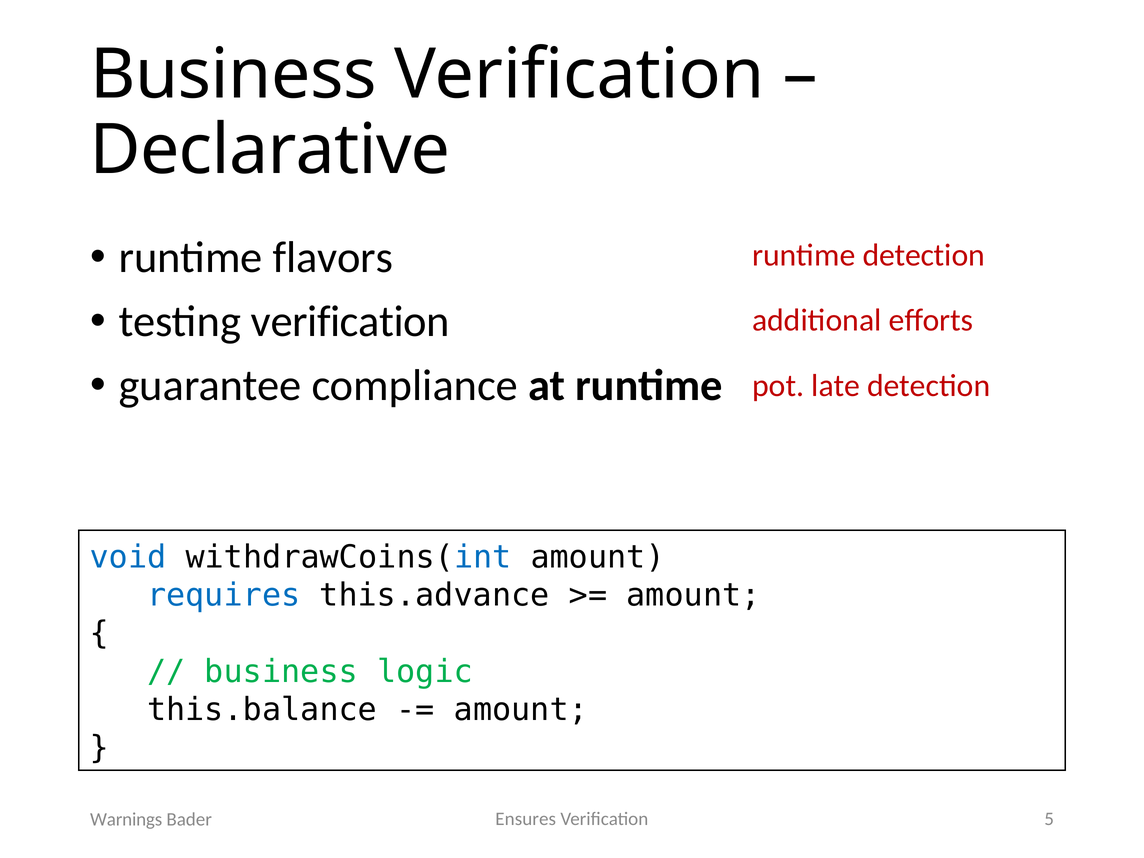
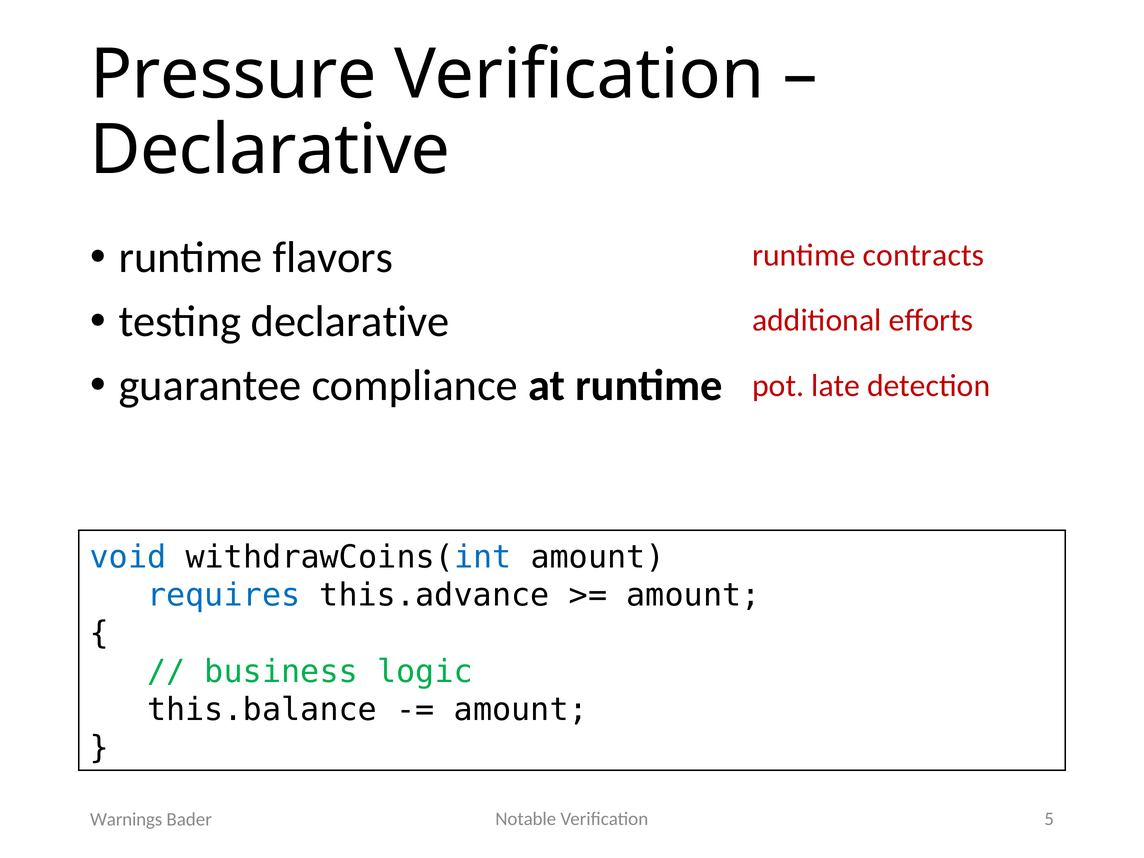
Business: Business -> Pressure (233, 75)
runtime detection: detection -> contracts (923, 255)
testing verification: verification -> declarative (350, 322)
Ensures: Ensures -> Notable (526, 819)
